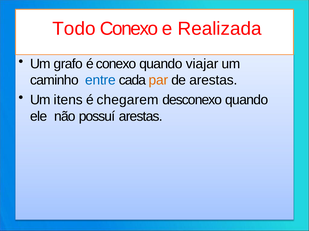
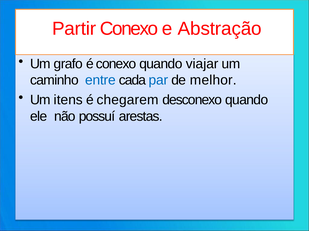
Todo: Todo -> Partir (74, 29)
Realizada: Realizada -> Abstração (220, 29)
par colour: orange -> blue (158, 80)
de arestas: arestas -> melhor (213, 80)
